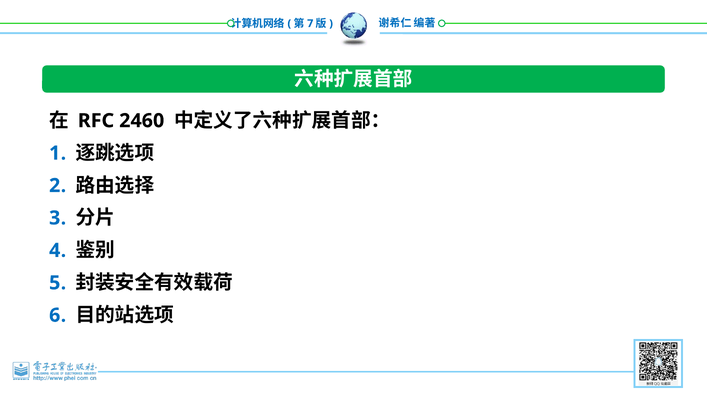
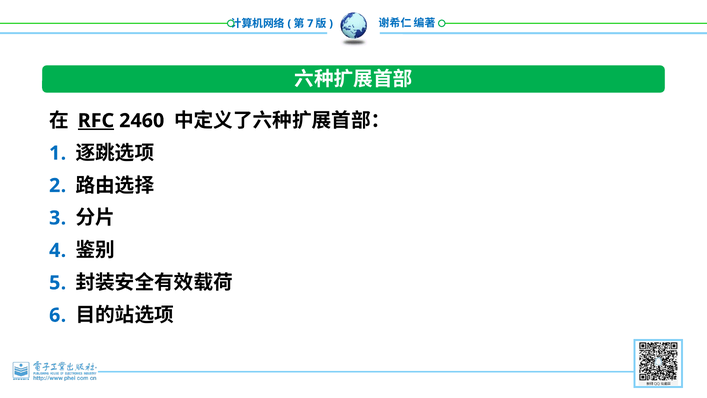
RFC underline: none -> present (96, 121)
